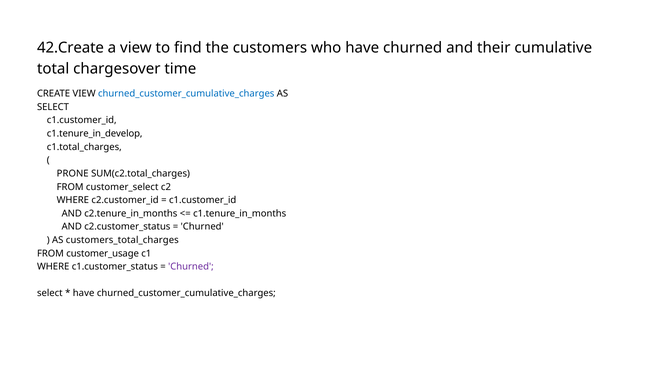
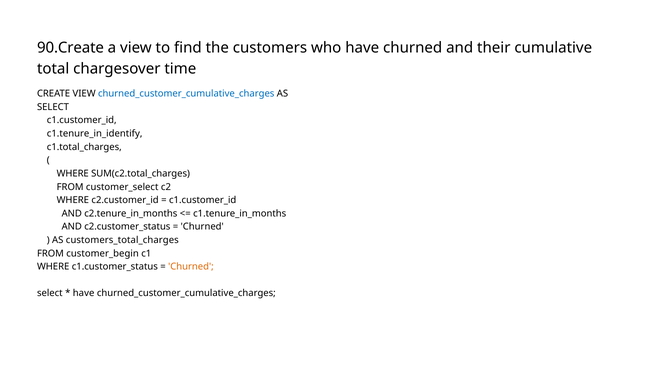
42.Create: 42.Create -> 90.Create (71, 48)
c1.tenure_in_develop: c1.tenure_in_develop -> c1.tenure_in_identify (95, 134)
PRONE: PRONE -> WHERE (73, 174)
customer_usage: customer_usage -> customer_begin (103, 254)
Churned colour: purple -> orange (191, 267)
